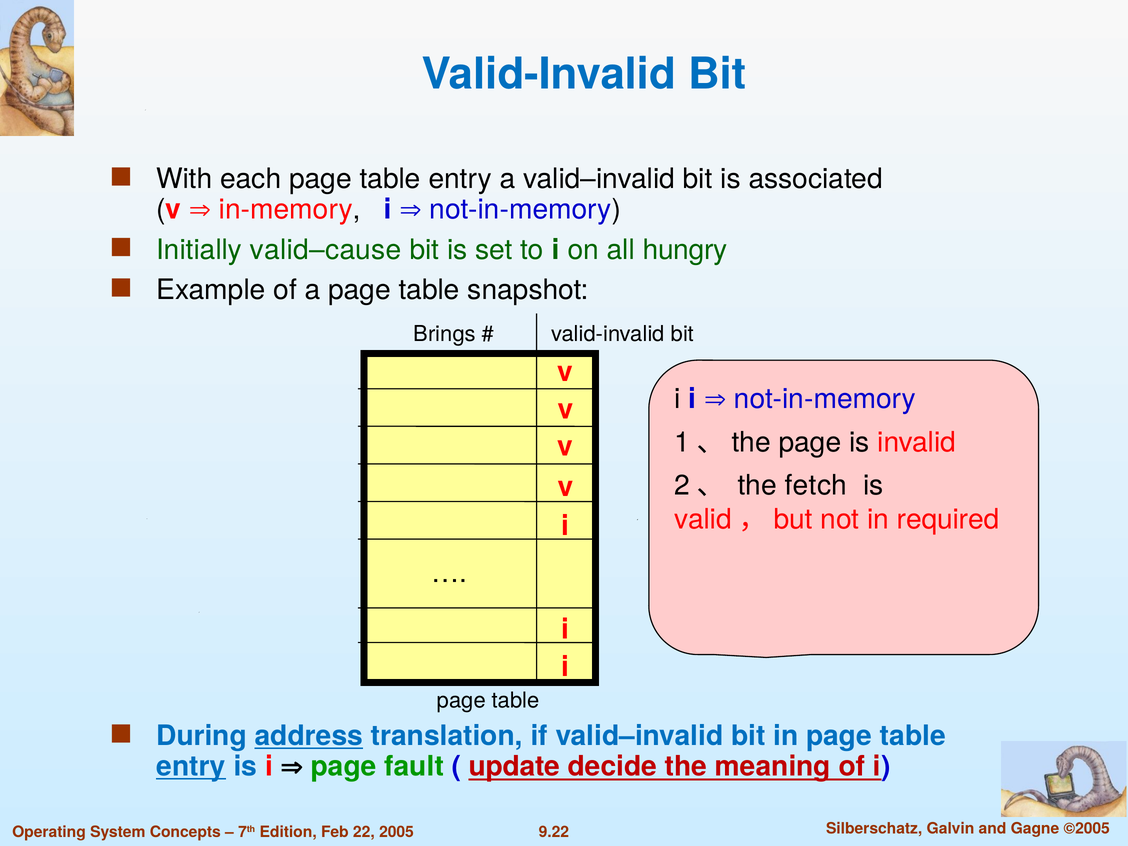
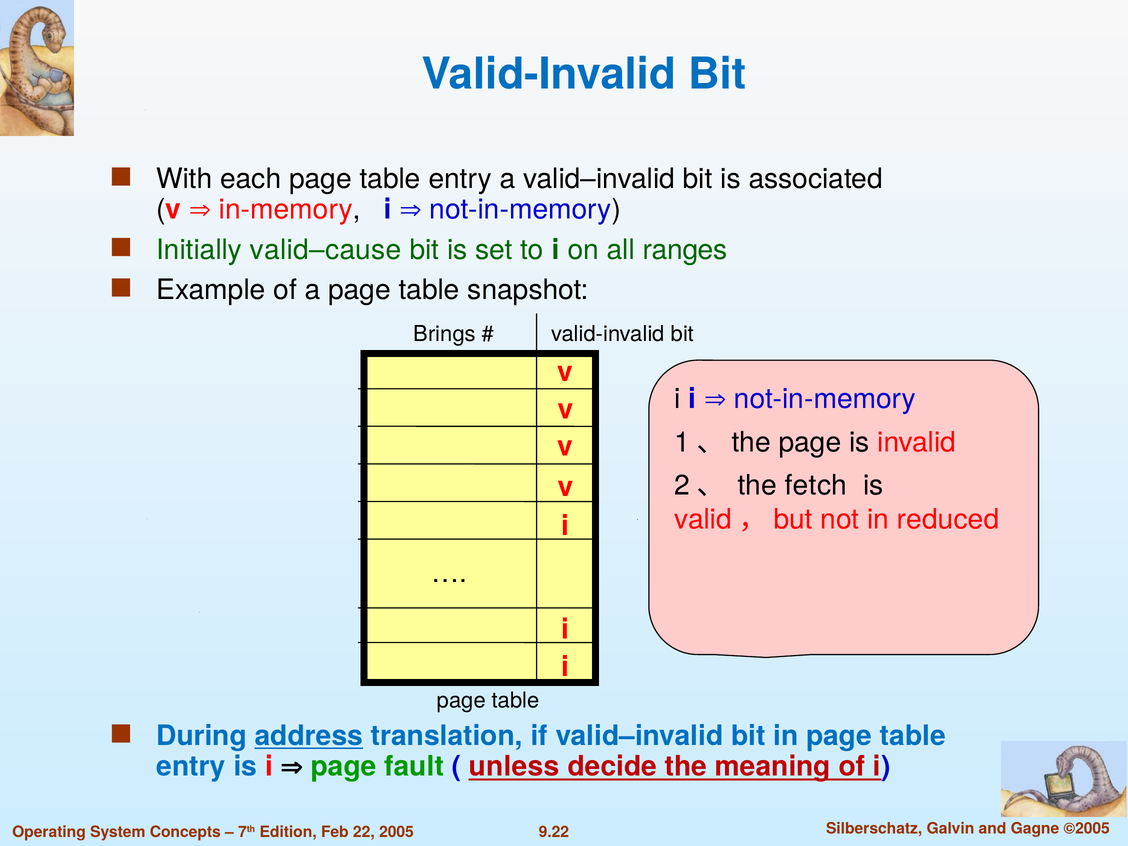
hungry: hungry -> ranges (685, 250)
required: required -> reduced (948, 519)
entry underline: present -> none (191, 767)
update: update -> unless (514, 767)
